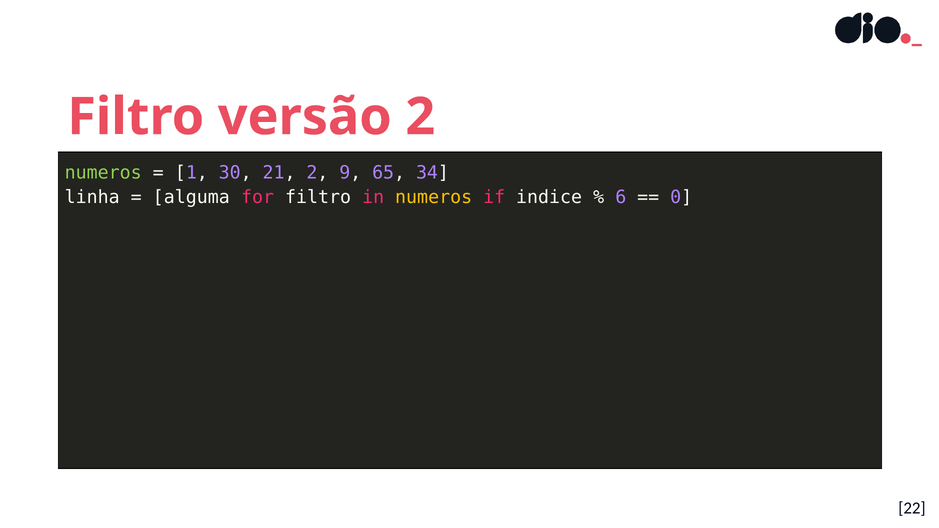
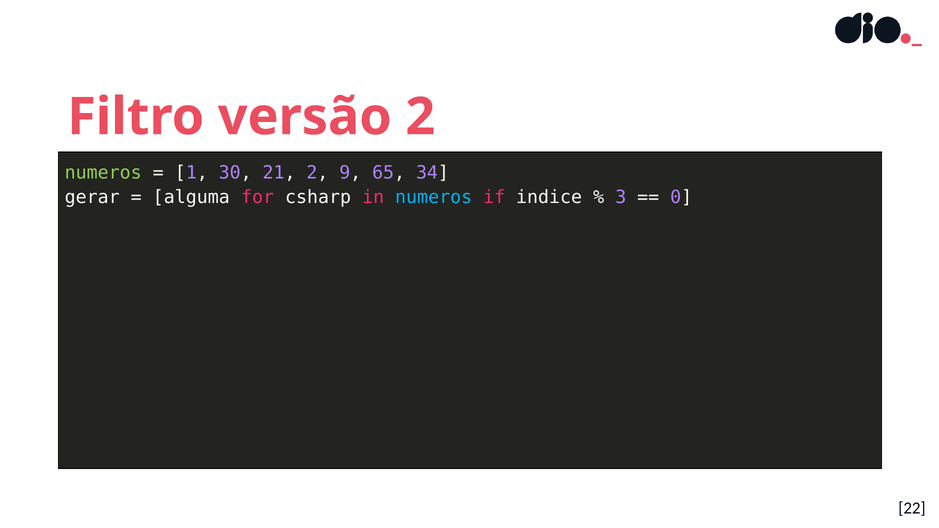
linha: linha -> gerar (92, 198)
for filtro: filtro -> csharp (318, 198)
numeros colour: yellow -> light blue (434, 198)
6: 6 -> 3 (621, 198)
